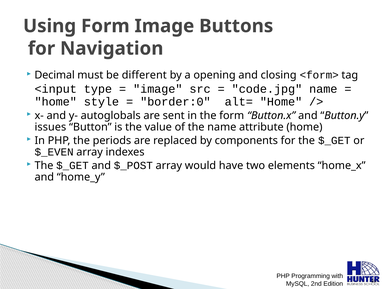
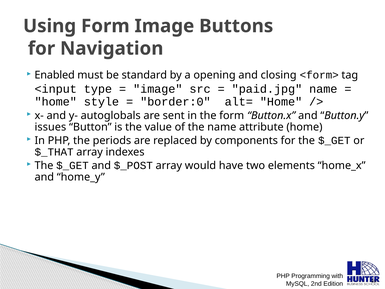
Decimal: Decimal -> Enabled (55, 75)
different: different -> standard (144, 75)
code.jpg: code.jpg -> paid.jpg (267, 89)
$_EVEN: $_EVEN -> $_THAT (54, 152)
